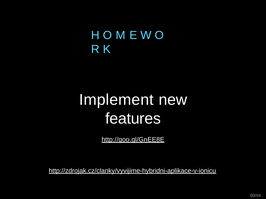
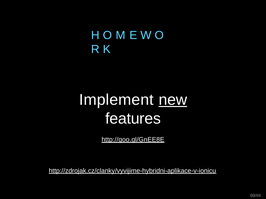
new underline: none -> present (173, 100)
